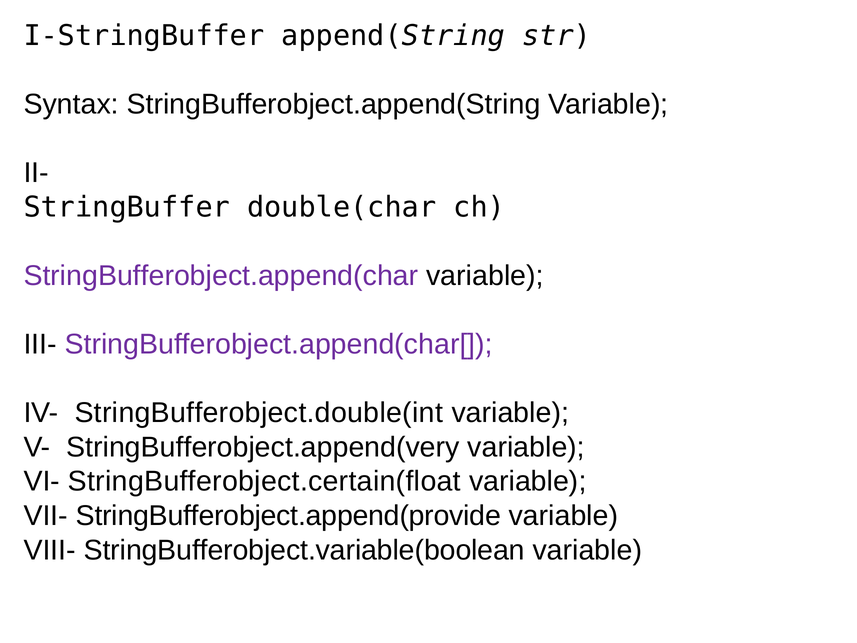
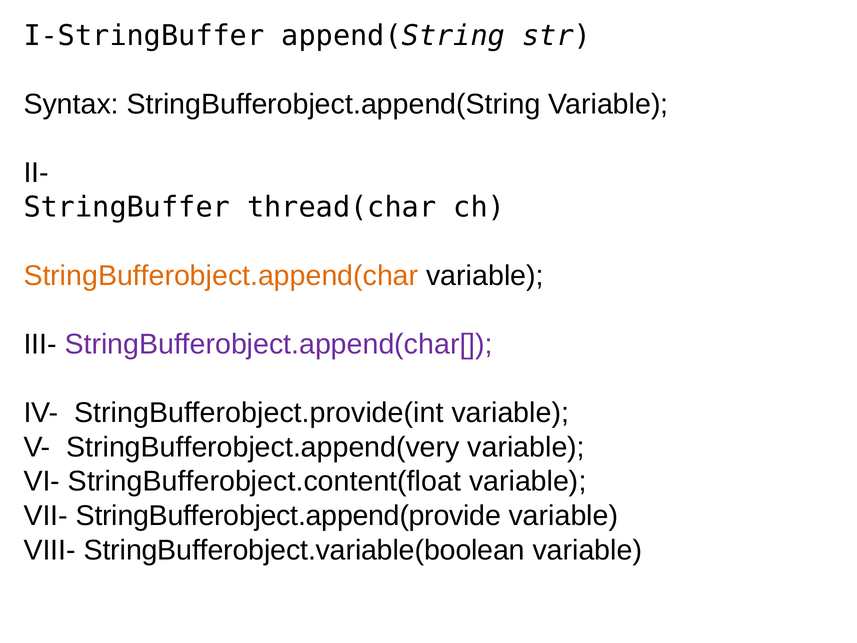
double(char: double(char -> thread(char (342, 207)
StringBufferobject.append(char colour: purple -> orange (221, 276)
StringBufferobject.double(int: StringBufferobject.double(int -> StringBufferobject.provide(int (259, 413)
StringBufferobject.certain(float: StringBufferobject.certain(float -> StringBufferobject.content(float (265, 481)
